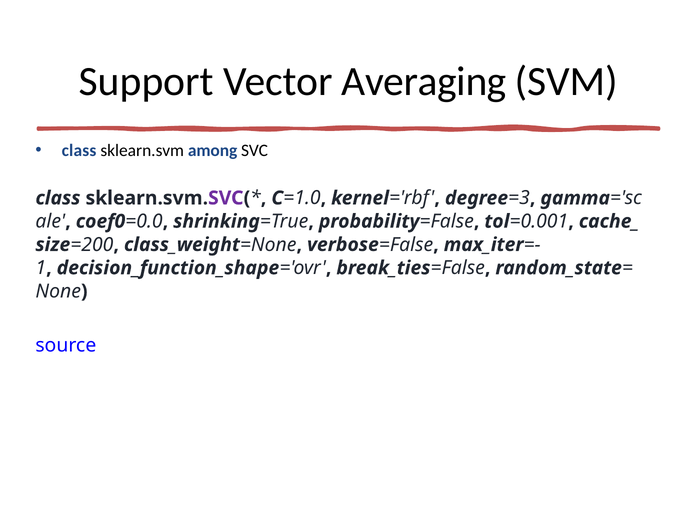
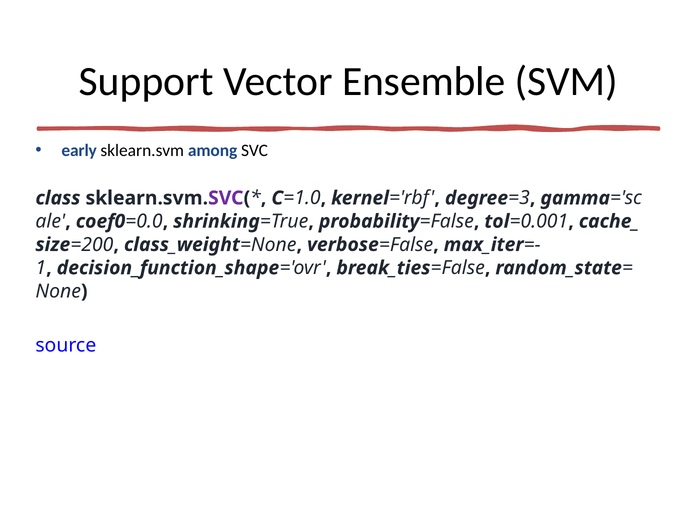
Averaging: Averaging -> Ensemble (424, 81)
class: class -> early (79, 150)
